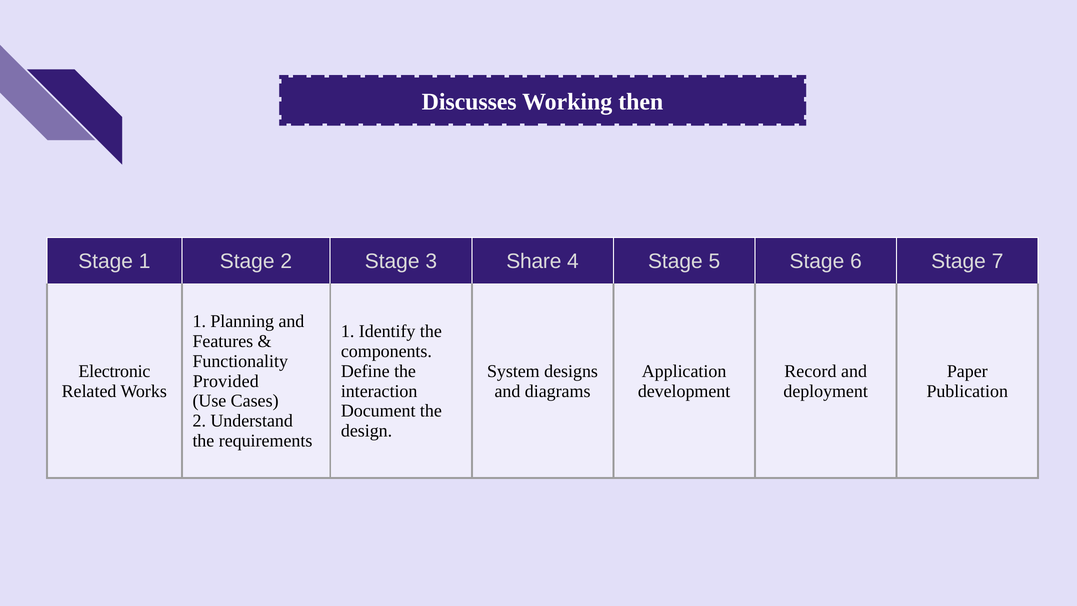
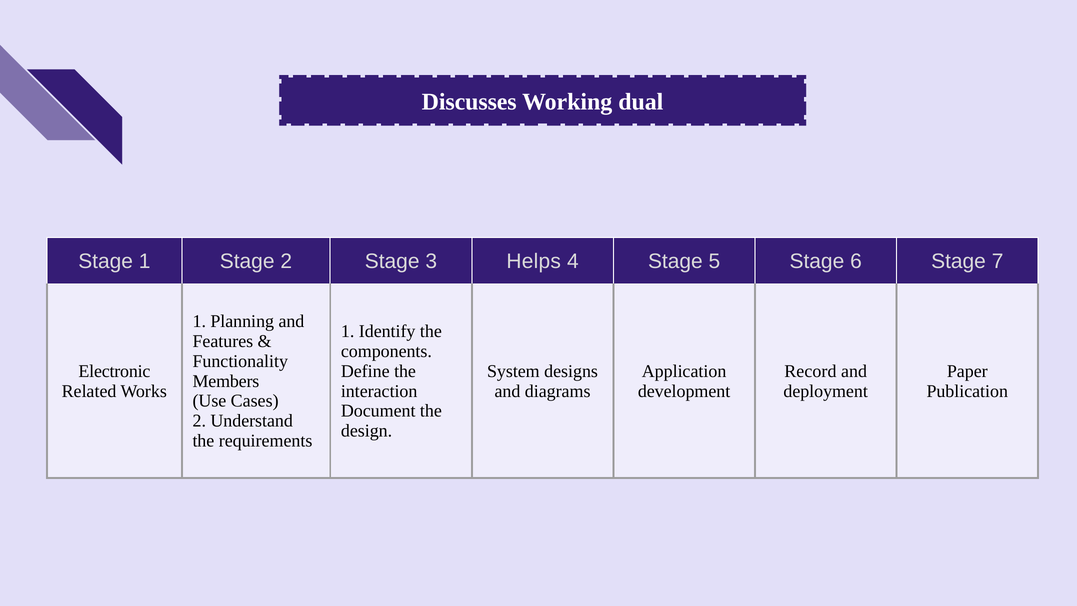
then: then -> dual (641, 102)
Share: Share -> Helps (534, 261)
Provided: Provided -> Members (226, 381)
